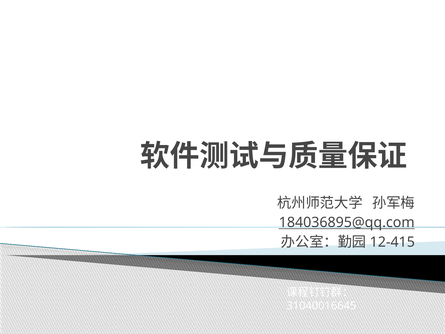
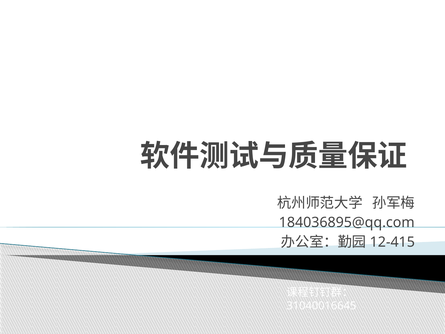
184036895@qq.com underline: present -> none (347, 222)
